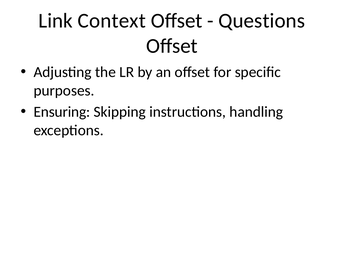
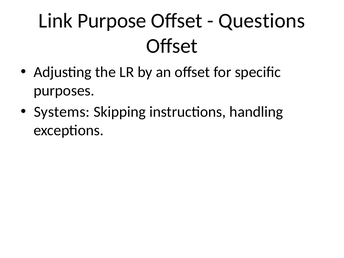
Context: Context -> Purpose (112, 21)
Ensuring: Ensuring -> Systems (62, 112)
